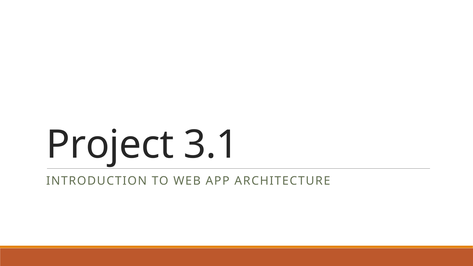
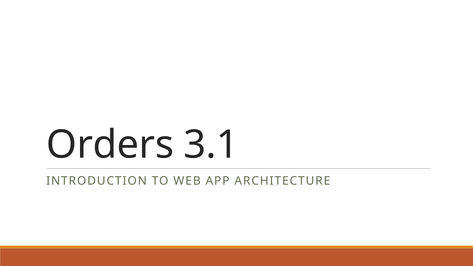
Project: Project -> Orders (110, 145)
